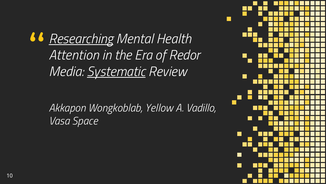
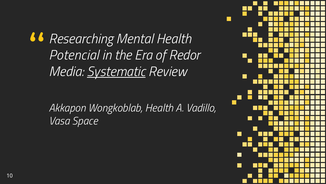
Researching underline: present -> none (81, 39)
Attention: Attention -> Potencial (74, 55)
Wongkoblab Yellow: Yellow -> Health (159, 108)
